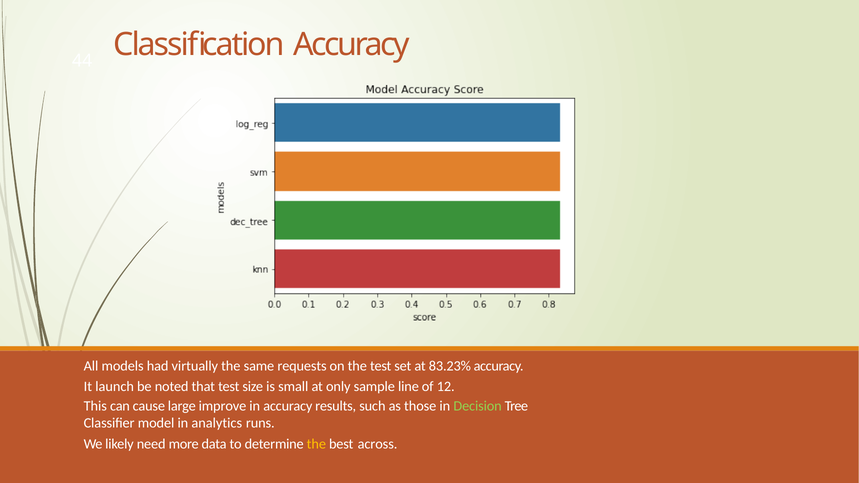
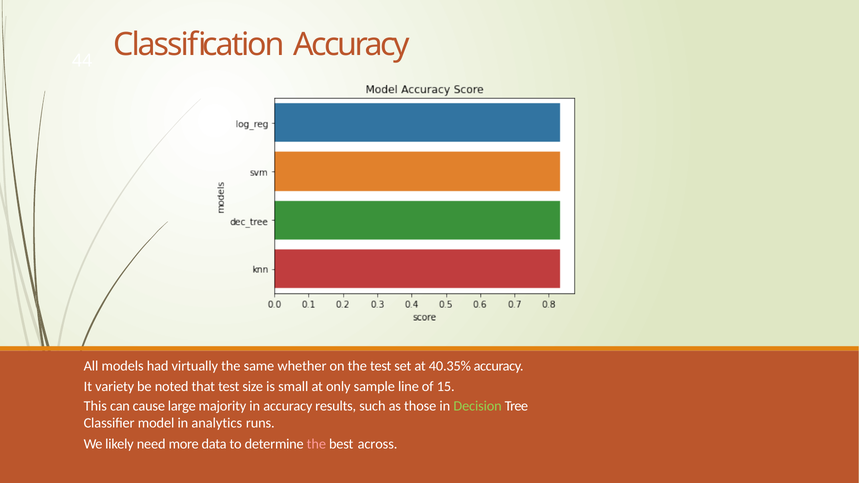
requests: requests -> whether (302, 366)
83.23%: 83.23% -> 40.35% (450, 366)
launch: launch -> variety (115, 387)
12: 12 -> 15 (446, 387)
improve: improve -> majority (222, 406)
the colour: yellow -> pink (316, 444)
